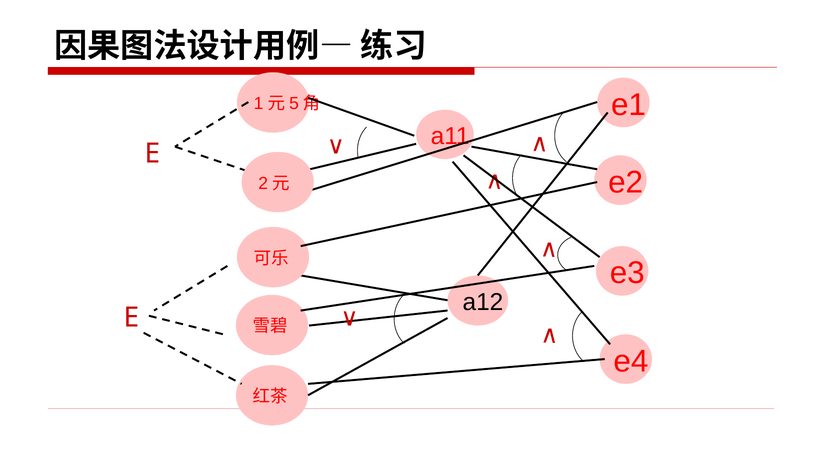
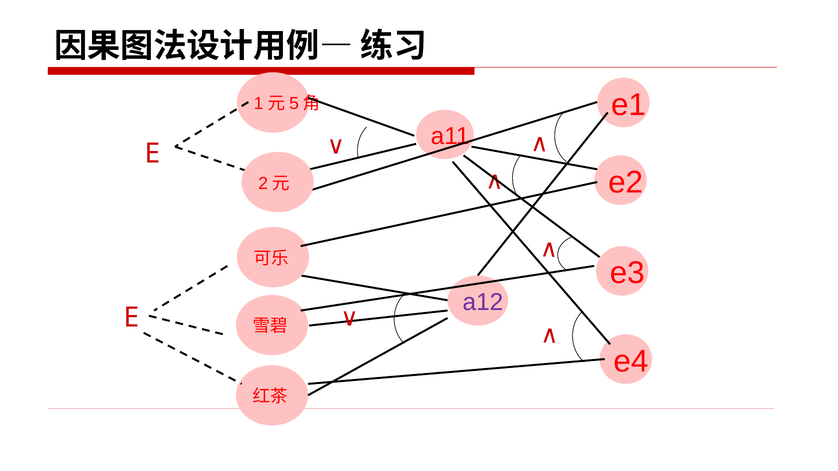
a12 colour: black -> purple (483, 302)
